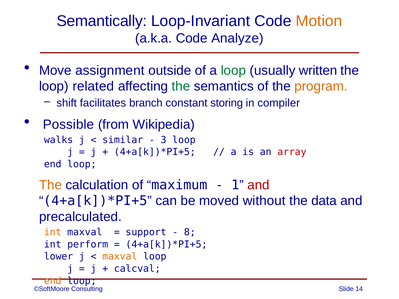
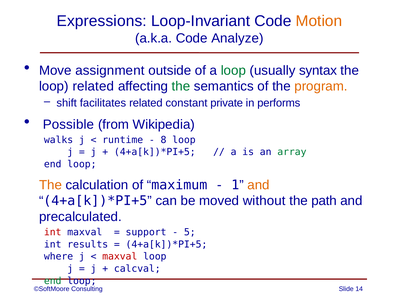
Semantically: Semantically -> Expressions (102, 21)
written: written -> syntax (318, 70)
facilitates branch: branch -> related (146, 103)
storing: storing -> private (227, 103)
compiler: compiler -> performs (279, 103)
similar: similar -> runtime (123, 140)
3: 3 -> 8 (164, 140)
array colour: red -> green (292, 152)
and colour: red -> orange (259, 185)
data: data -> path (324, 201)
int colour: orange -> red (53, 232)
8: 8 -> 5 (190, 232)
perform: perform -> results (88, 245)
lower: lower -> where (59, 257)
maxval colour: orange -> red (120, 257)
end colour: orange -> green (53, 281)
